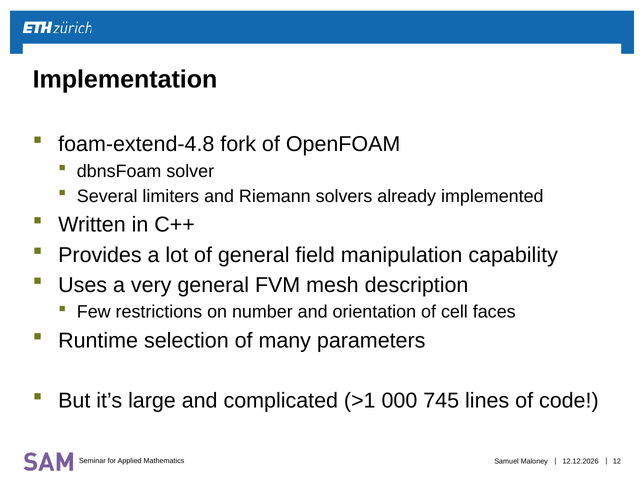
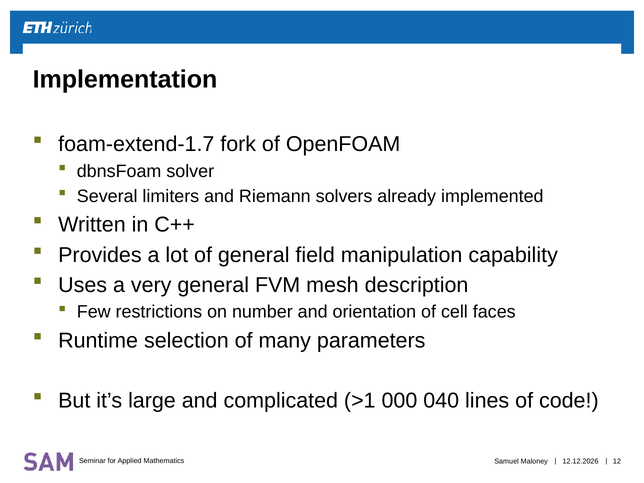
foam-extend-4.8: foam-extend-4.8 -> foam-extend-1.7 (136, 144)
745: 745 -> 040 (441, 401)
